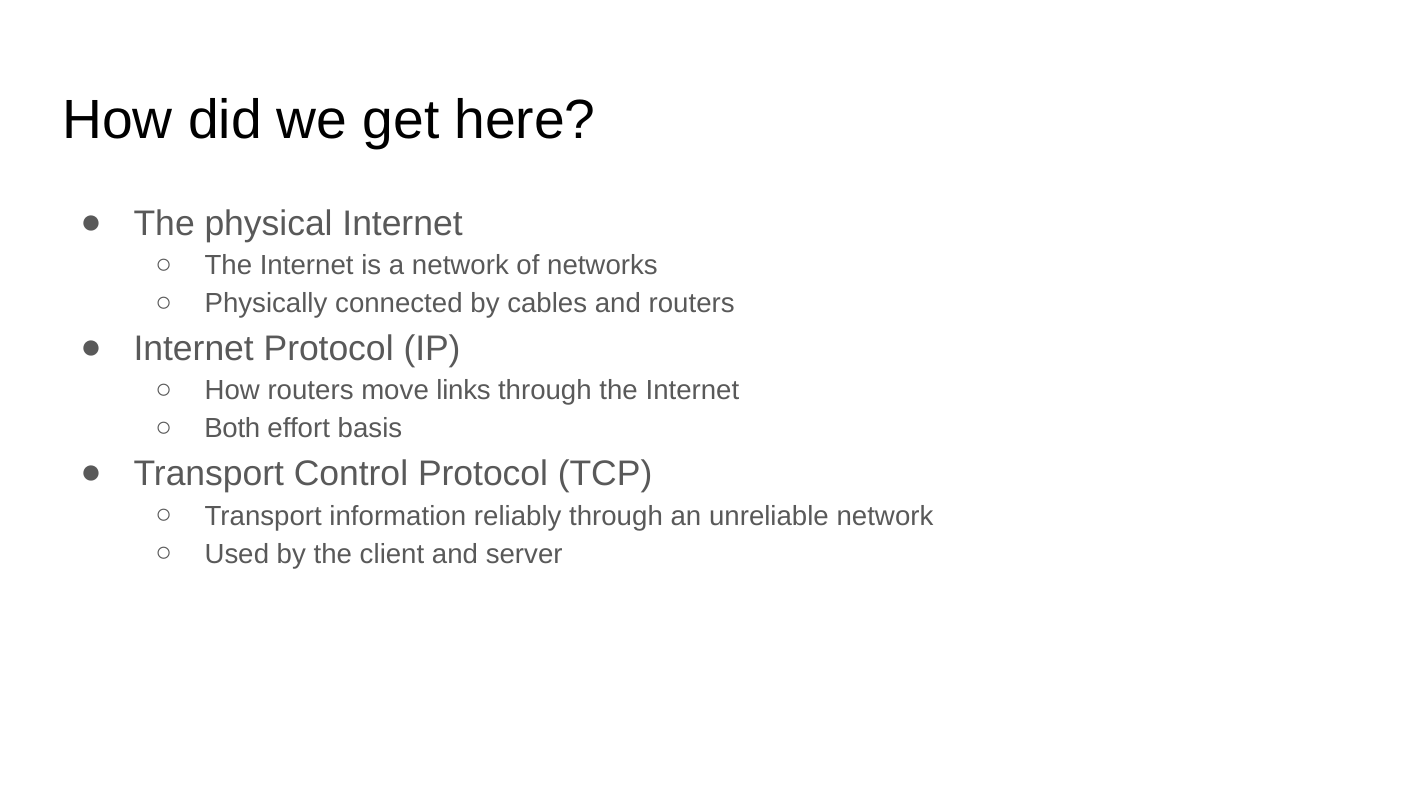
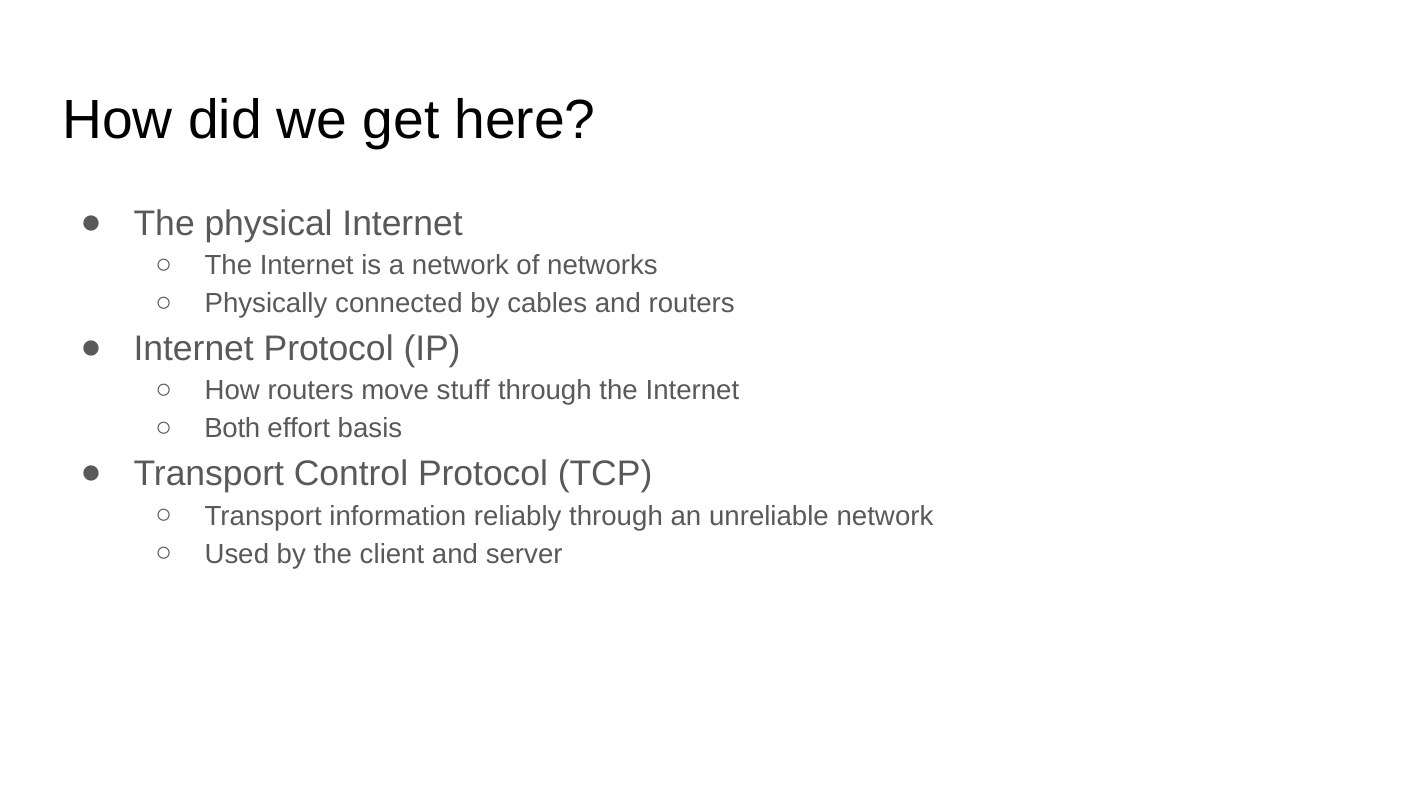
links: links -> stuff (463, 391)
